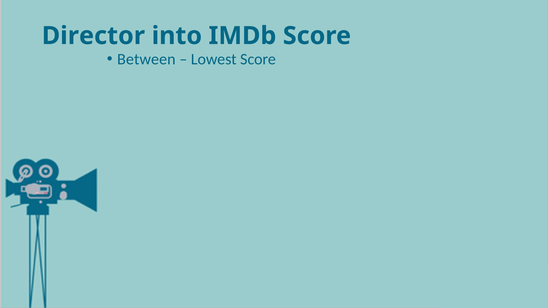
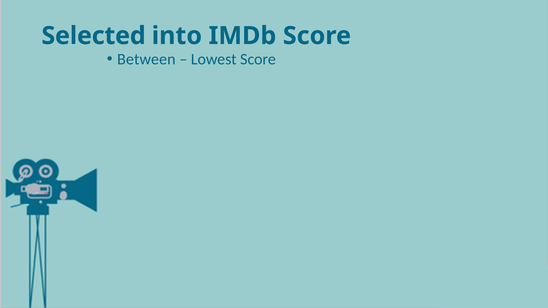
Director: Director -> Selected (94, 36)
